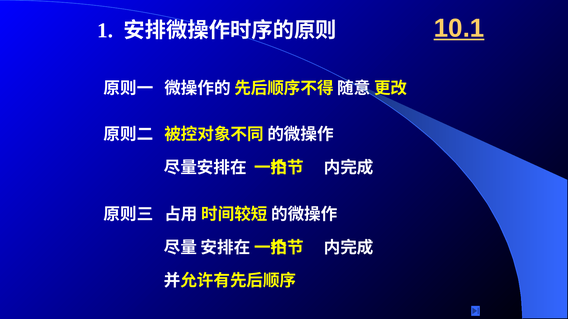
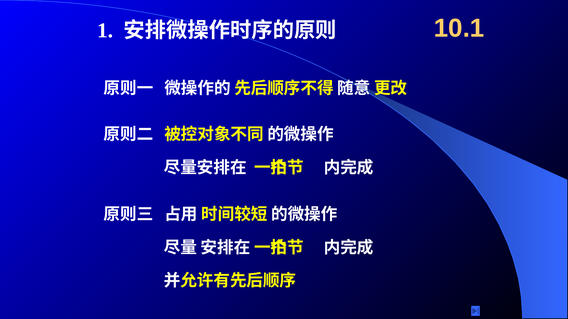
10.1 underline: present -> none (459, 28)
